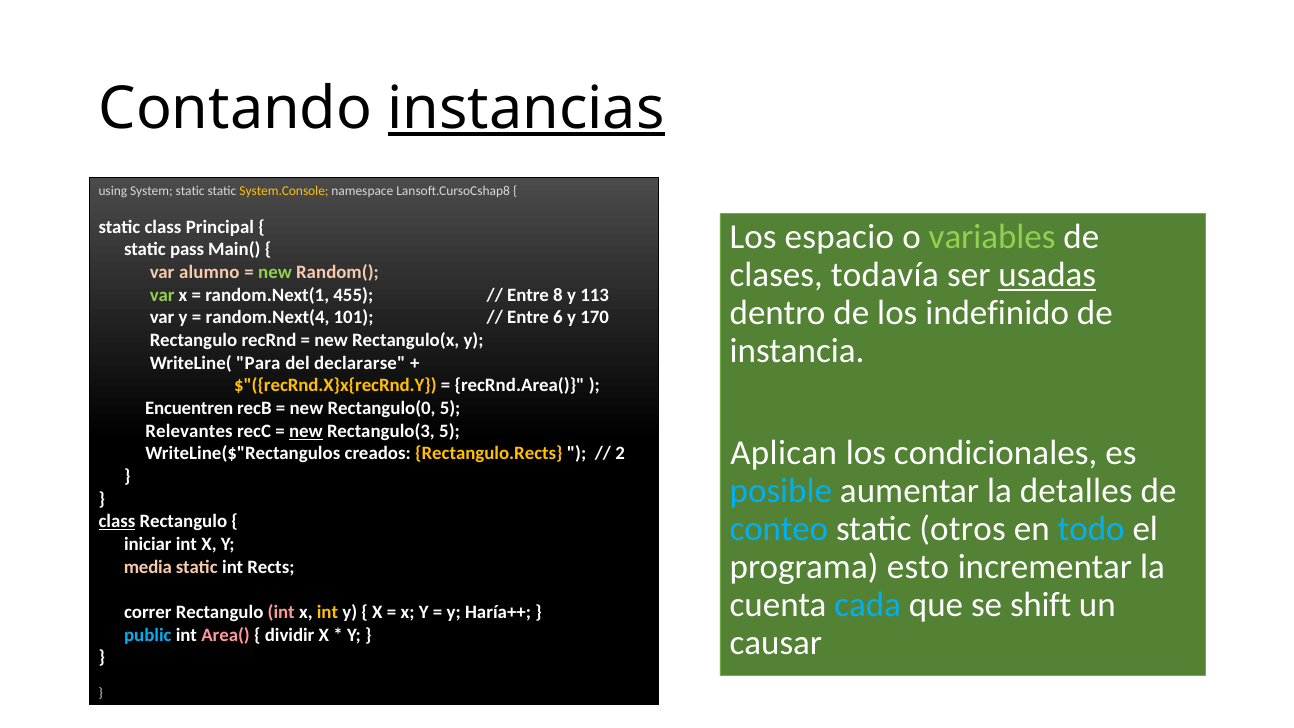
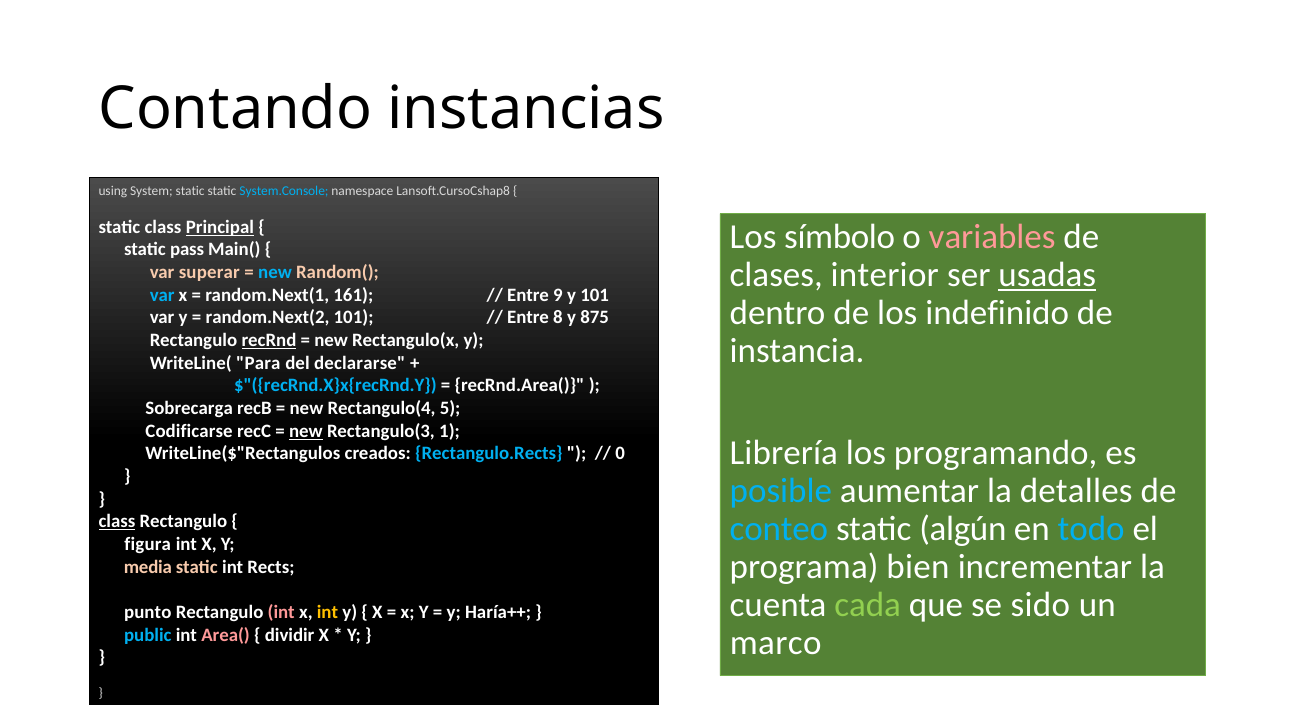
instancias underline: present -> none (526, 109)
System.Console colour: yellow -> light blue (284, 191)
Principal underline: none -> present (220, 227)
espacio: espacio -> símbolo (840, 237)
variables colour: light green -> pink (992, 237)
todavía: todavía -> interior (885, 275)
alumno: alumno -> superar (209, 272)
new colour: light green -> light blue (275, 272)
var colour: light green -> light blue (162, 295)
455: 455 -> 161 (353, 295)
8: 8 -> 9 (558, 295)
y 113: 113 -> 101 (595, 295)
random.Next(4: random.Next(4 -> random.Next(2 (268, 318)
6: 6 -> 8 (558, 318)
170: 170 -> 875 (595, 318)
recRnd underline: none -> present (269, 340)
$"({recRnd.X}x{recRnd.Y colour: yellow -> light blue (335, 386)
Encuentren: Encuentren -> Sobrecarga (189, 408)
Rectangulo(0: Rectangulo(0 -> Rectangulo(4 (382, 408)
Relevantes: Relevantes -> Codificarse (189, 431)
Rectangulo(3 5: 5 -> 1 (450, 431)
Aplican: Aplican -> Librería (784, 453)
condicionales: condicionales -> programando (996, 453)
Rectangulo.Rects colour: yellow -> light blue (489, 454)
2: 2 -> 0 (620, 454)
otros: otros -> algún (963, 529)
iniciar: iniciar -> figura (148, 544)
esto: esto -> bien (918, 567)
cada colour: light blue -> light green (868, 605)
shift: shift -> sido (1040, 605)
correr: correr -> punto (148, 612)
causar: causar -> marco (776, 642)
